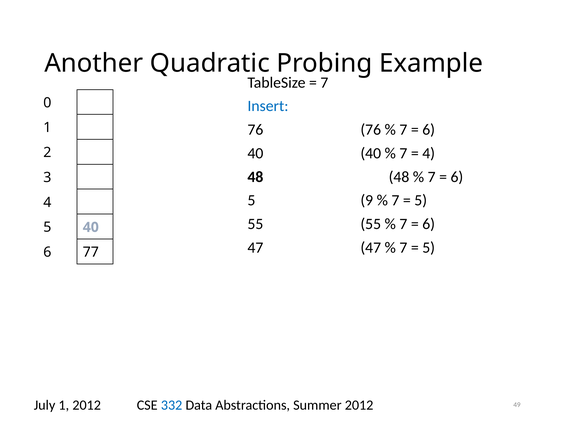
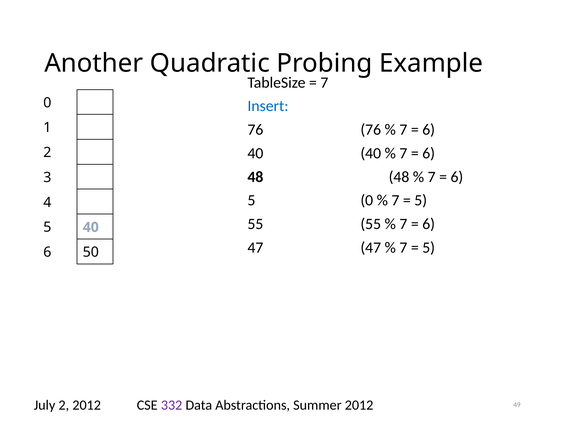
4: 4 -> 6 (429, 153)
5 9: 9 -> 0 (367, 200)
77: 77 -> 50 (91, 252)
July 1: 1 -> 2 (64, 405)
332 colour: blue -> purple (172, 405)
